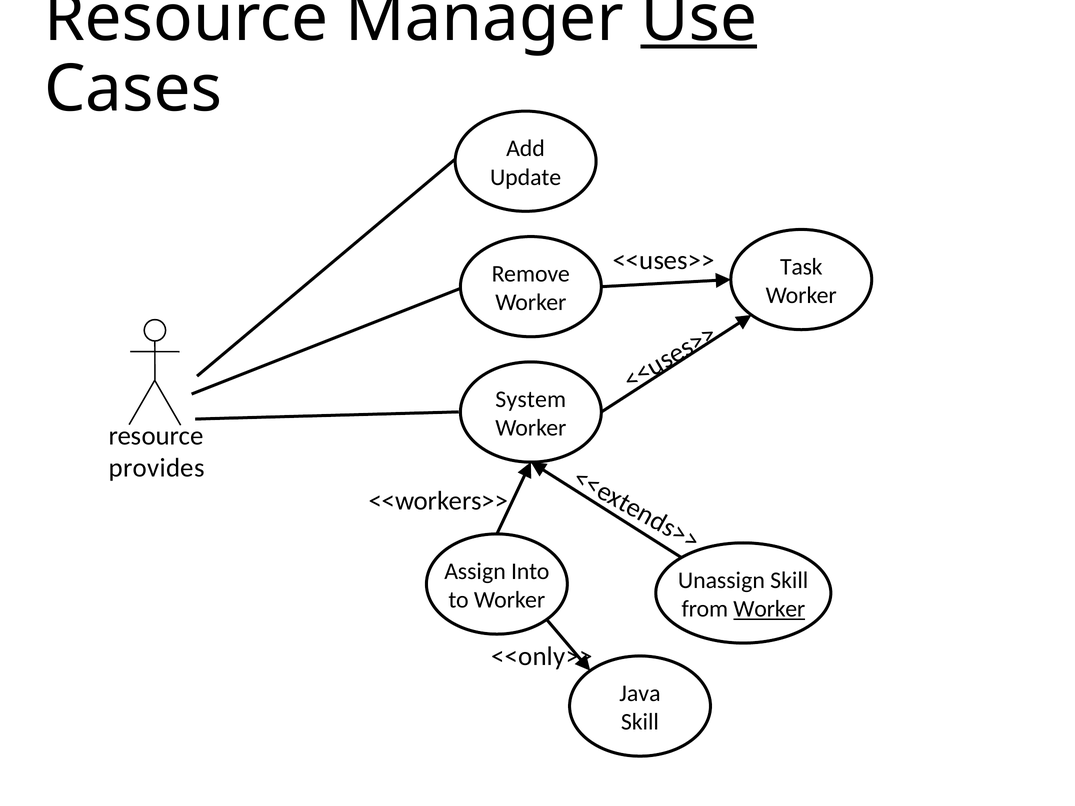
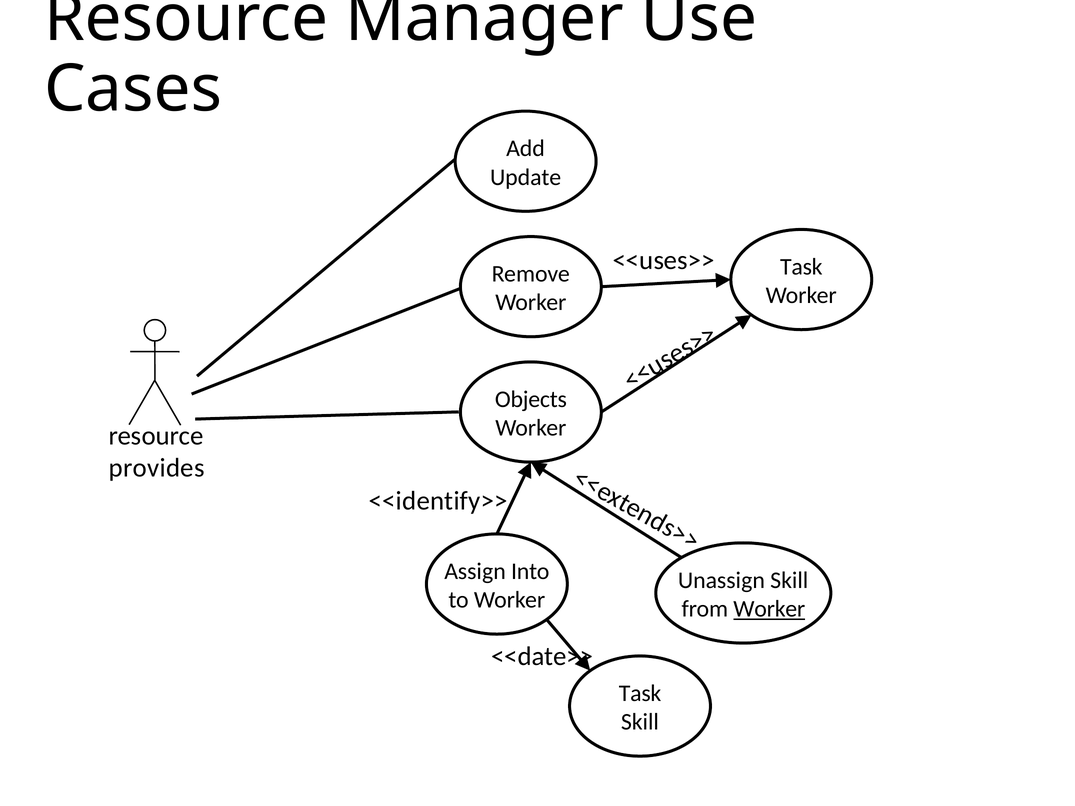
Use underline: present -> none (699, 18)
System: System -> Objects (531, 399)
<<workers>>: <<workers>> -> <<identify>> (438, 501)
<<only>>: <<only>> -> <<date>> (542, 656)
Java: Java -> Task (640, 694)
